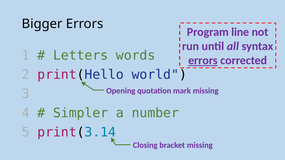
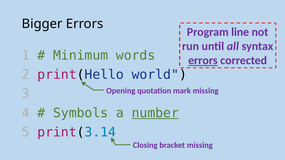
Letters: Letters -> Minimum (81, 56)
Simpler: Simpler -> Symbols (81, 113)
number underline: none -> present (155, 113)
